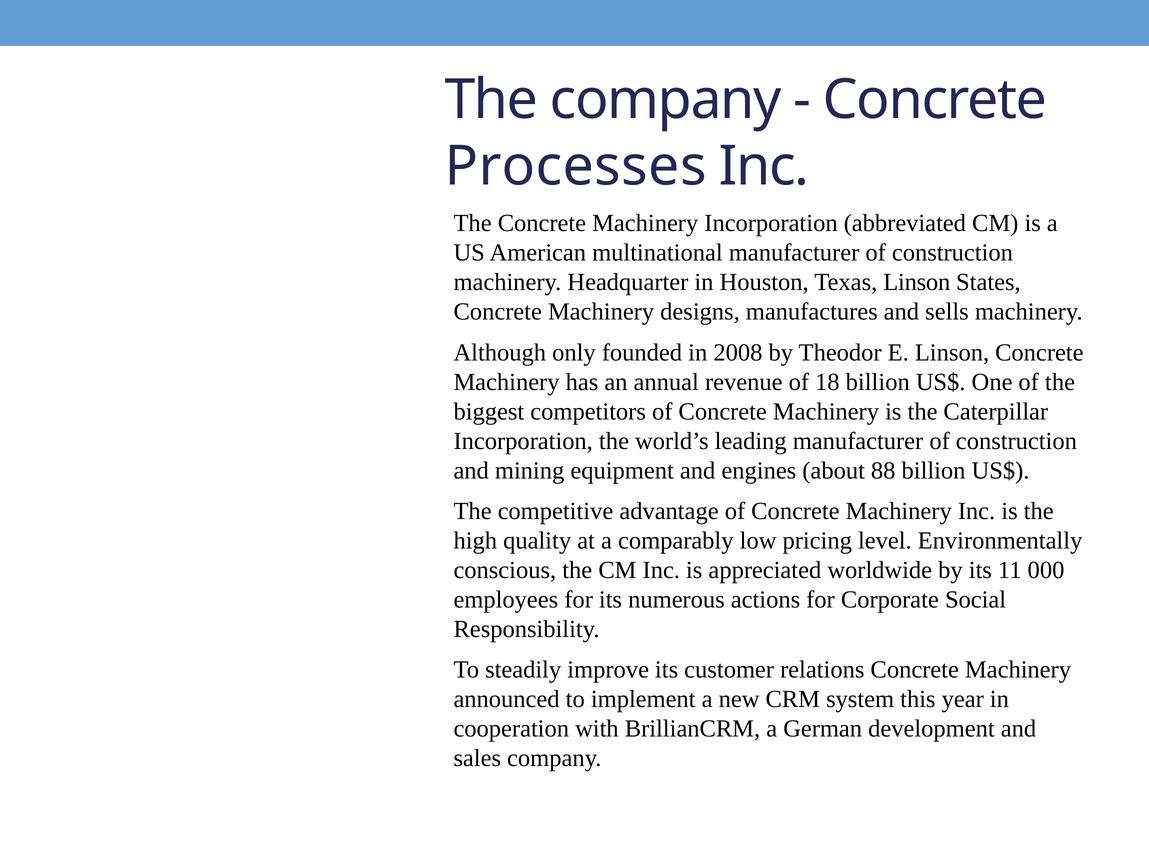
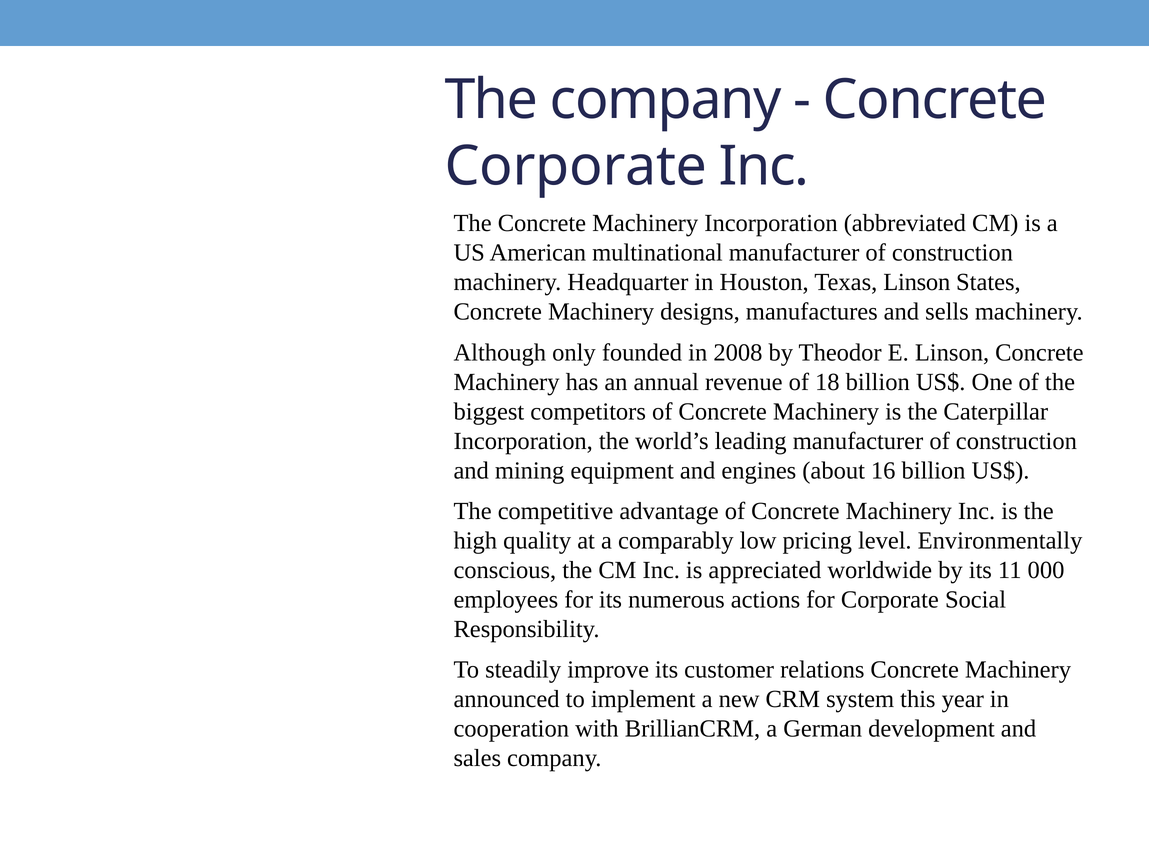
Processes: Processes -> Corporate (576, 166)
88: 88 -> 16 (883, 470)
